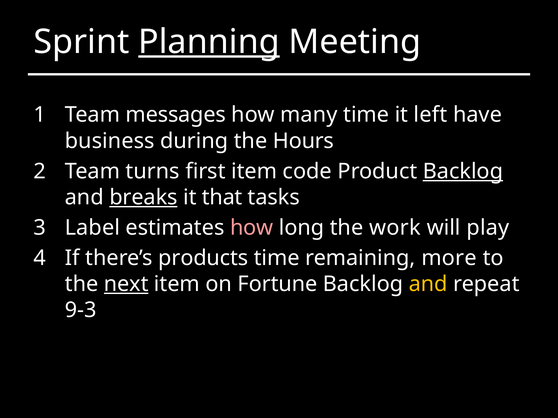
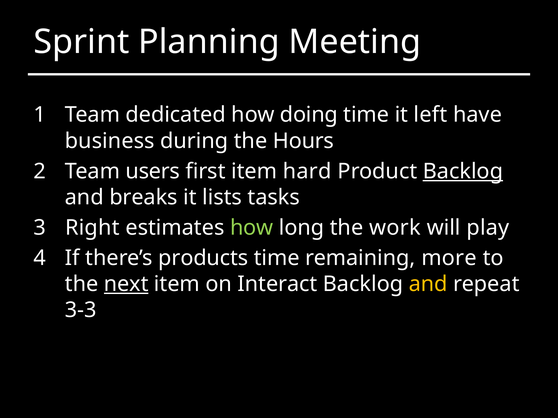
Planning underline: present -> none (209, 42)
messages: messages -> dedicated (176, 115)
many: many -> doing (309, 115)
turns: turns -> users (153, 171)
code: code -> hard (307, 171)
breaks underline: present -> none (143, 197)
that: that -> lists (222, 197)
Label: Label -> Right (92, 228)
how colour: pink -> light green (252, 228)
Fortune: Fortune -> Interact (277, 284)
9-3: 9-3 -> 3-3 (81, 310)
